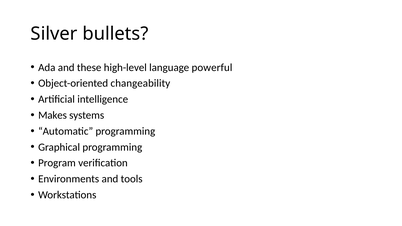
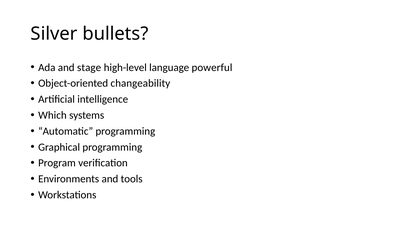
these: these -> stage (89, 68)
Makes: Makes -> Which (52, 115)
